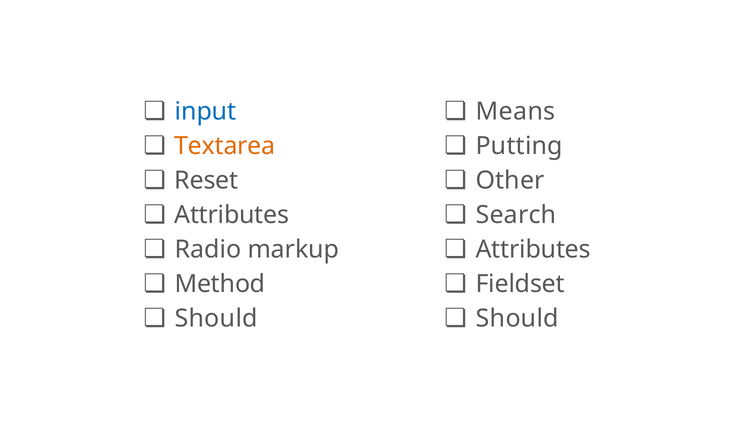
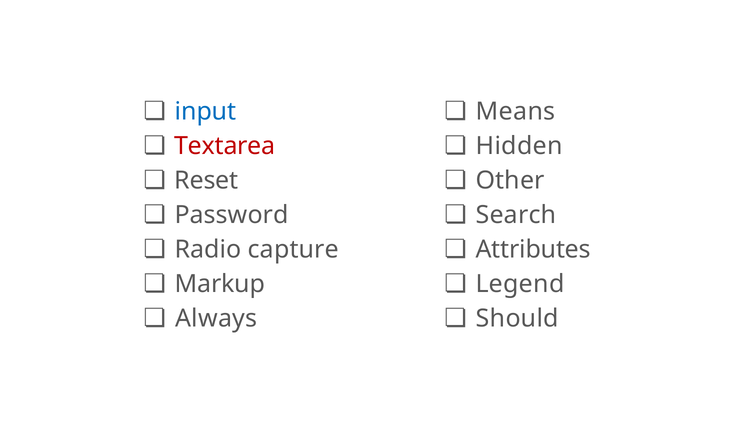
Textarea colour: orange -> red (225, 146)
Putting: Putting -> Hidden (519, 146)
Attributes: Attributes -> Password (232, 215)
markup: markup -> capture (293, 249)
Method: Method -> Markup (220, 284)
Fieldset: Fieldset -> Legend (520, 284)
Should: Should -> Always (216, 318)
